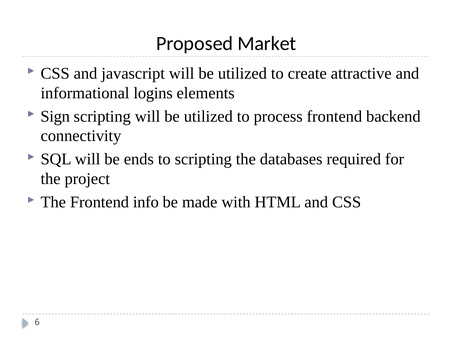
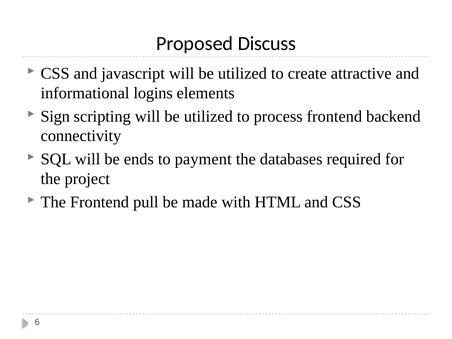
Market: Market -> Discuss (267, 44)
to scripting: scripting -> payment (203, 159)
info: info -> pull (146, 202)
